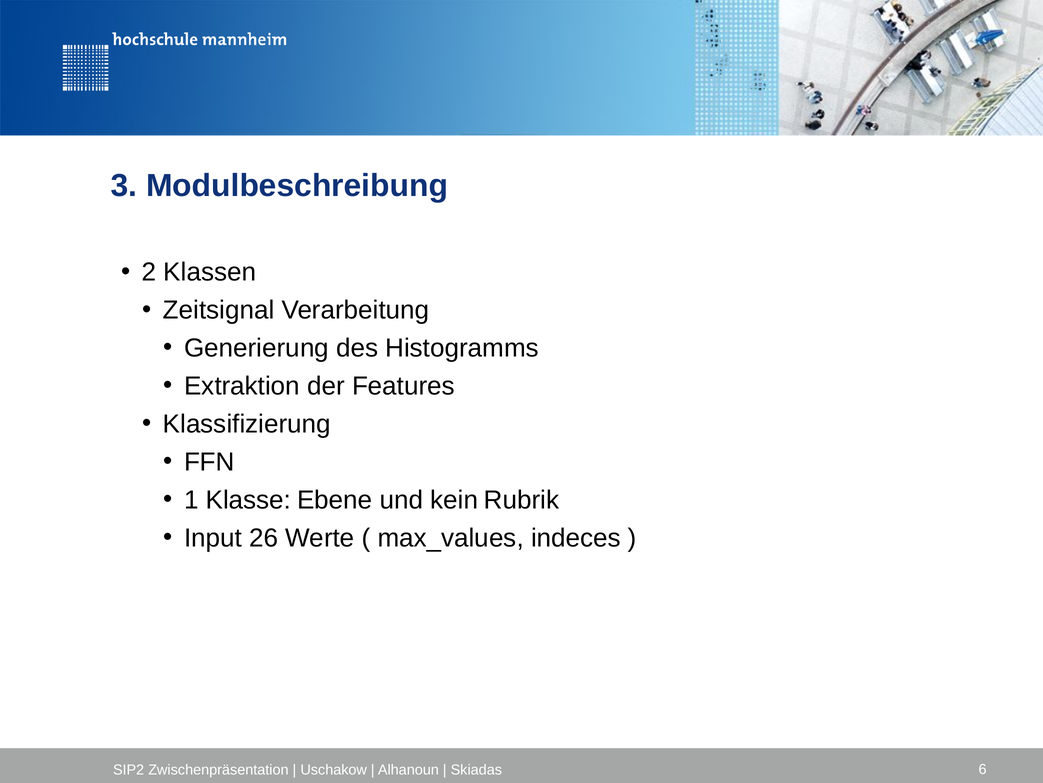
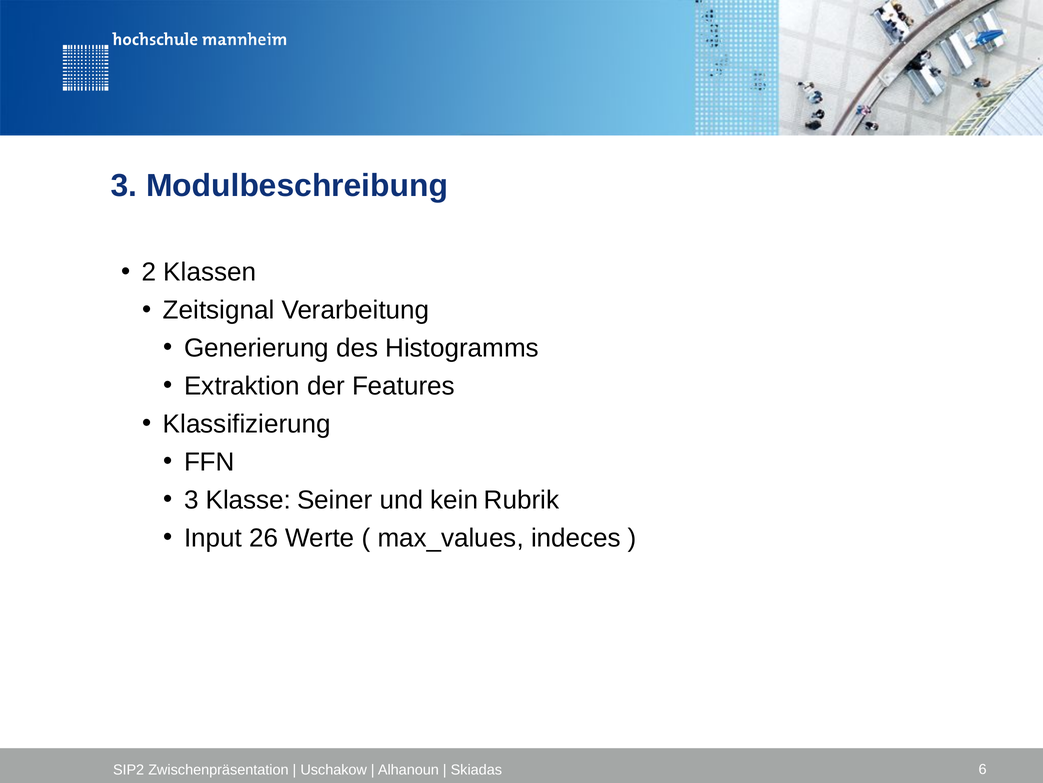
1: 1 -> 3 (191, 500)
Ebene: Ebene -> Seiner (335, 500)
